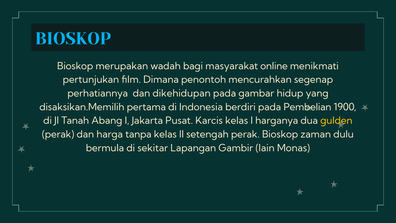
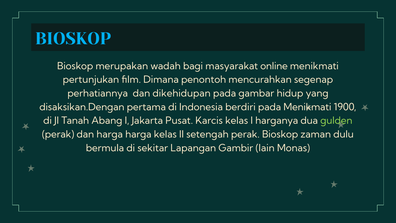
disaksikan.Memilih: disaksikan.Memilih -> disaksikan.Dengan (82, 107)
pada Pembelian: Pembelian -> Menikmati (307, 107)
gulden colour: yellow -> light green (336, 121)
harga tanpa: tanpa -> harga (138, 134)
